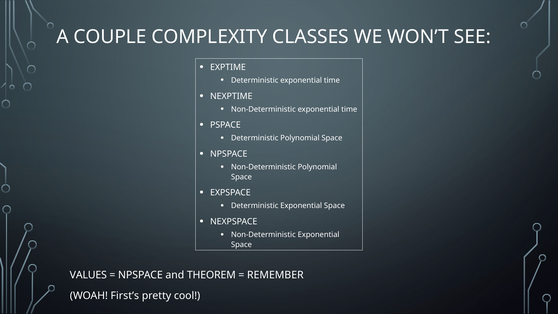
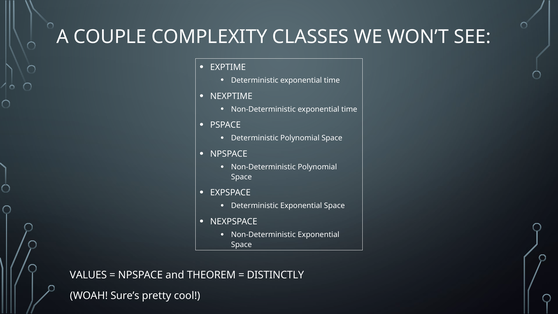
REMEMBER: REMEMBER -> DISTINCTLY (275, 275)
First’s: First’s -> Sure’s (125, 296)
